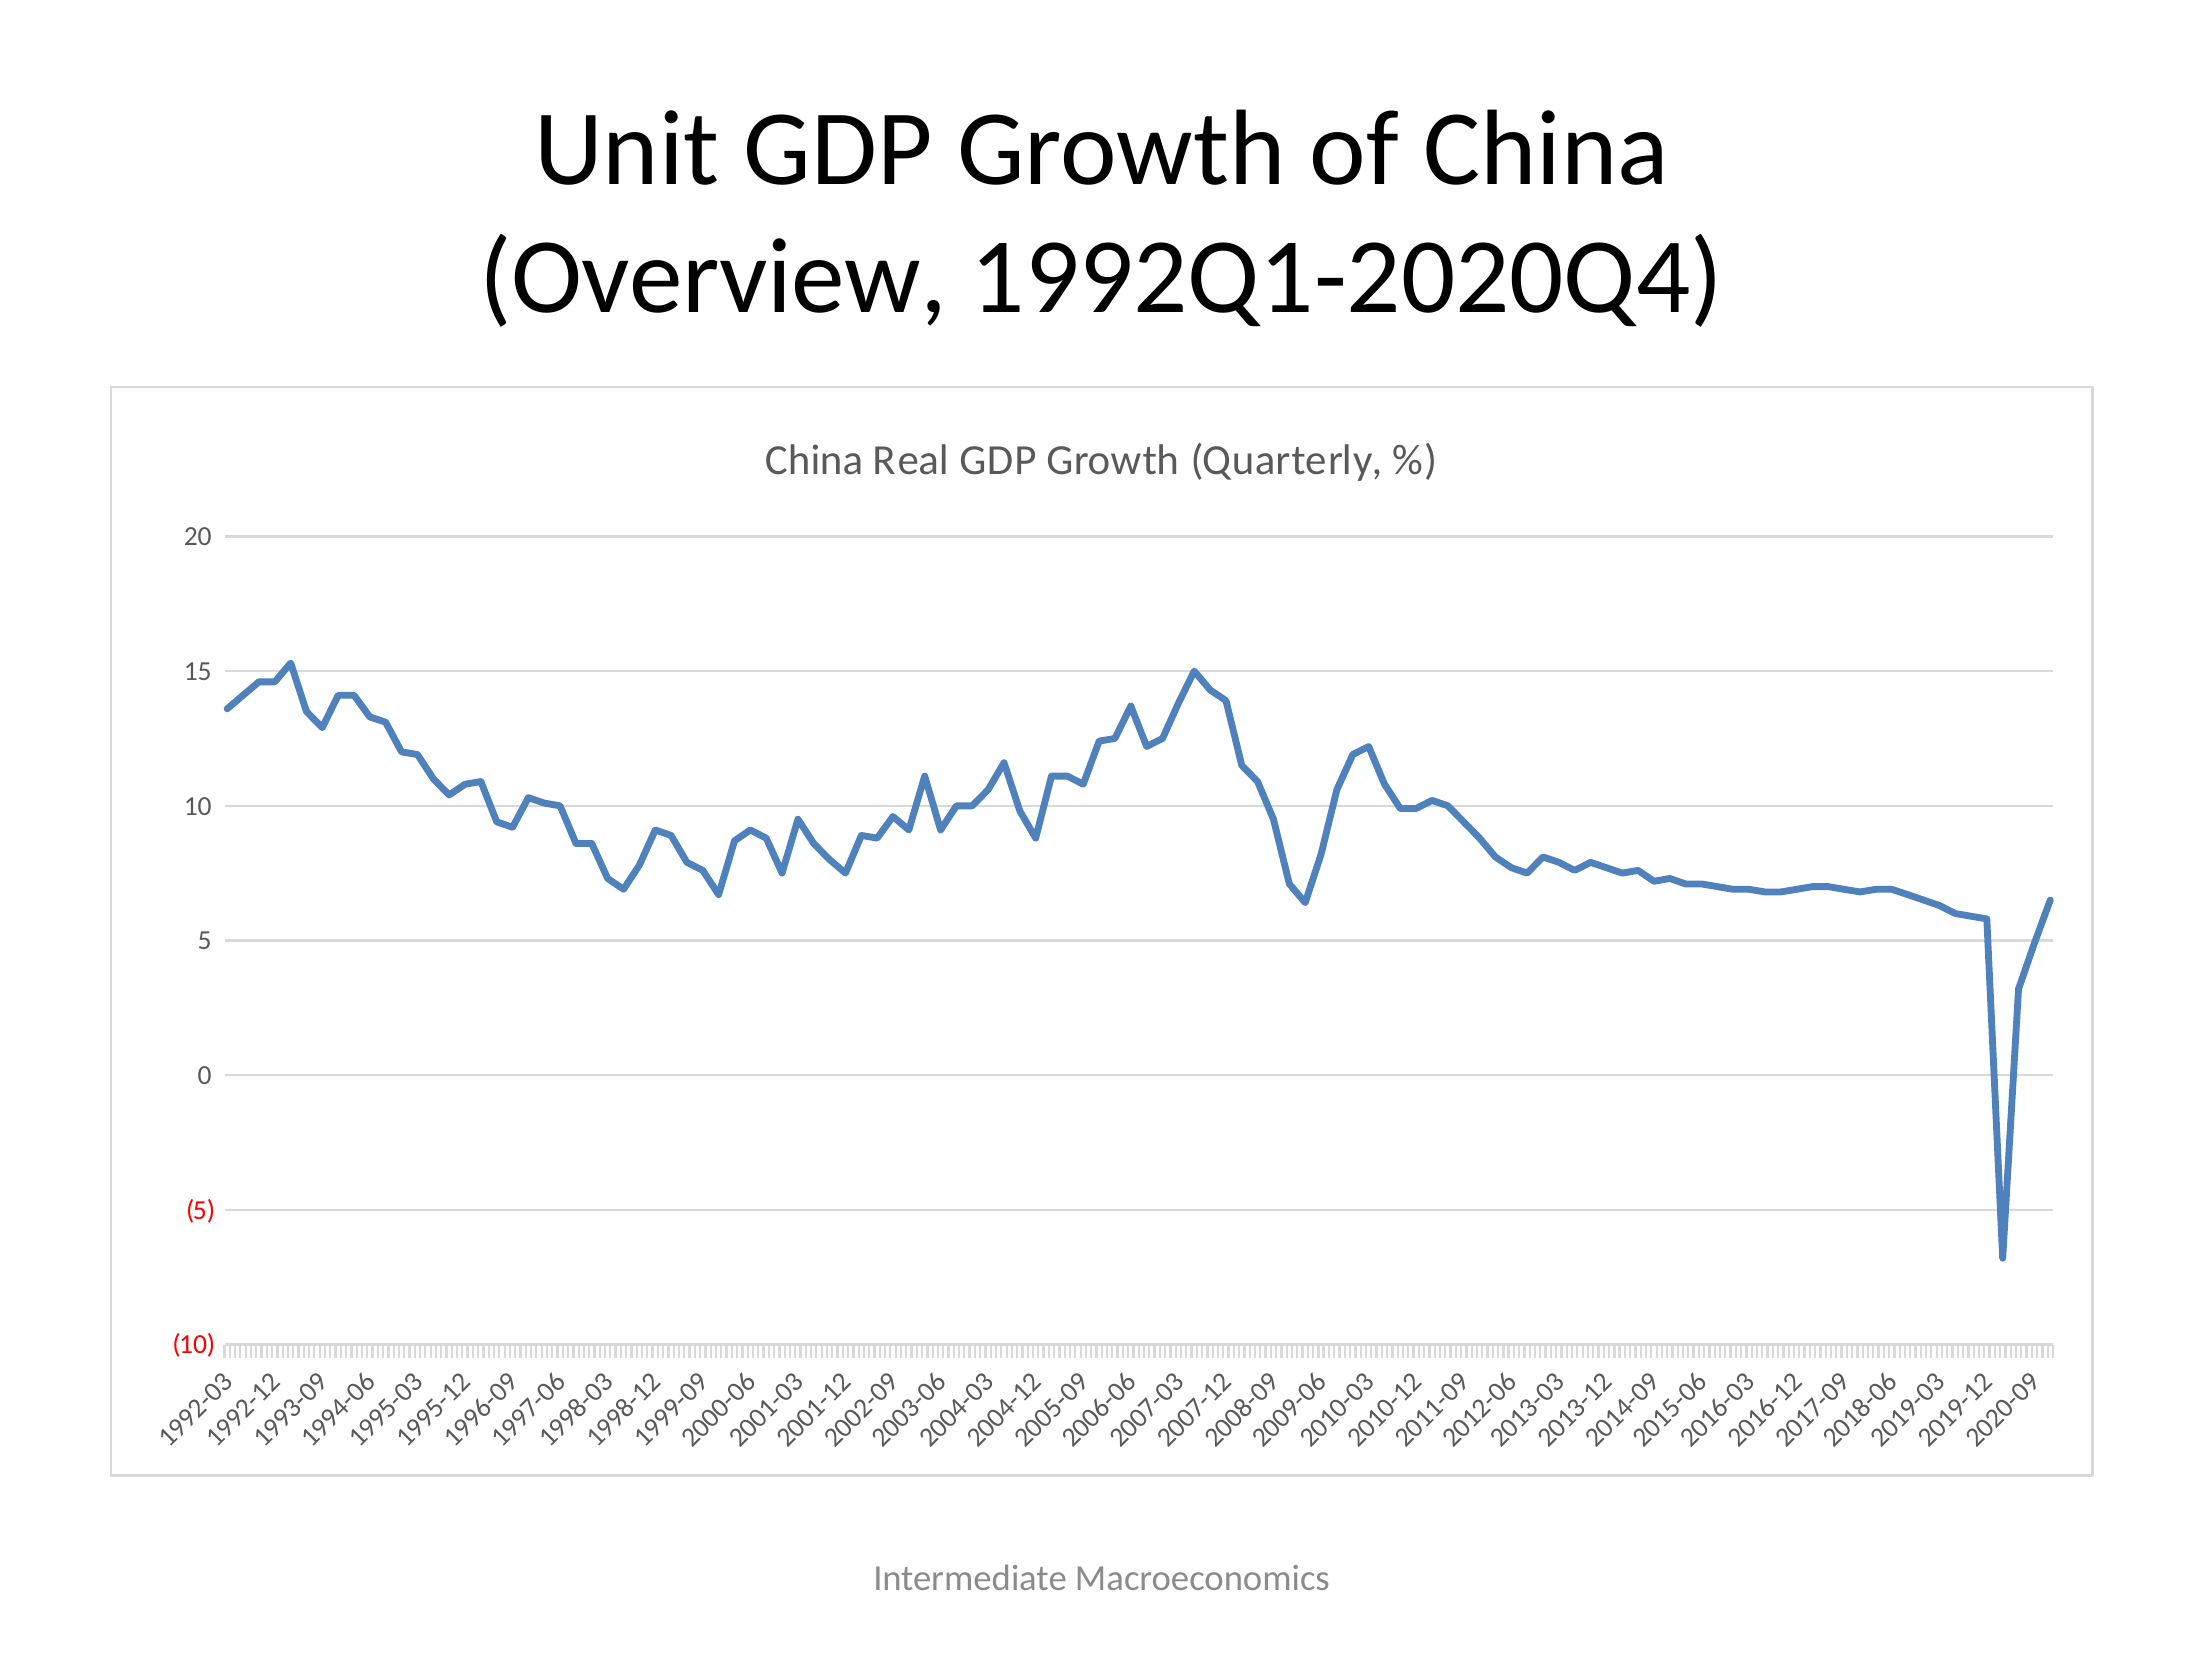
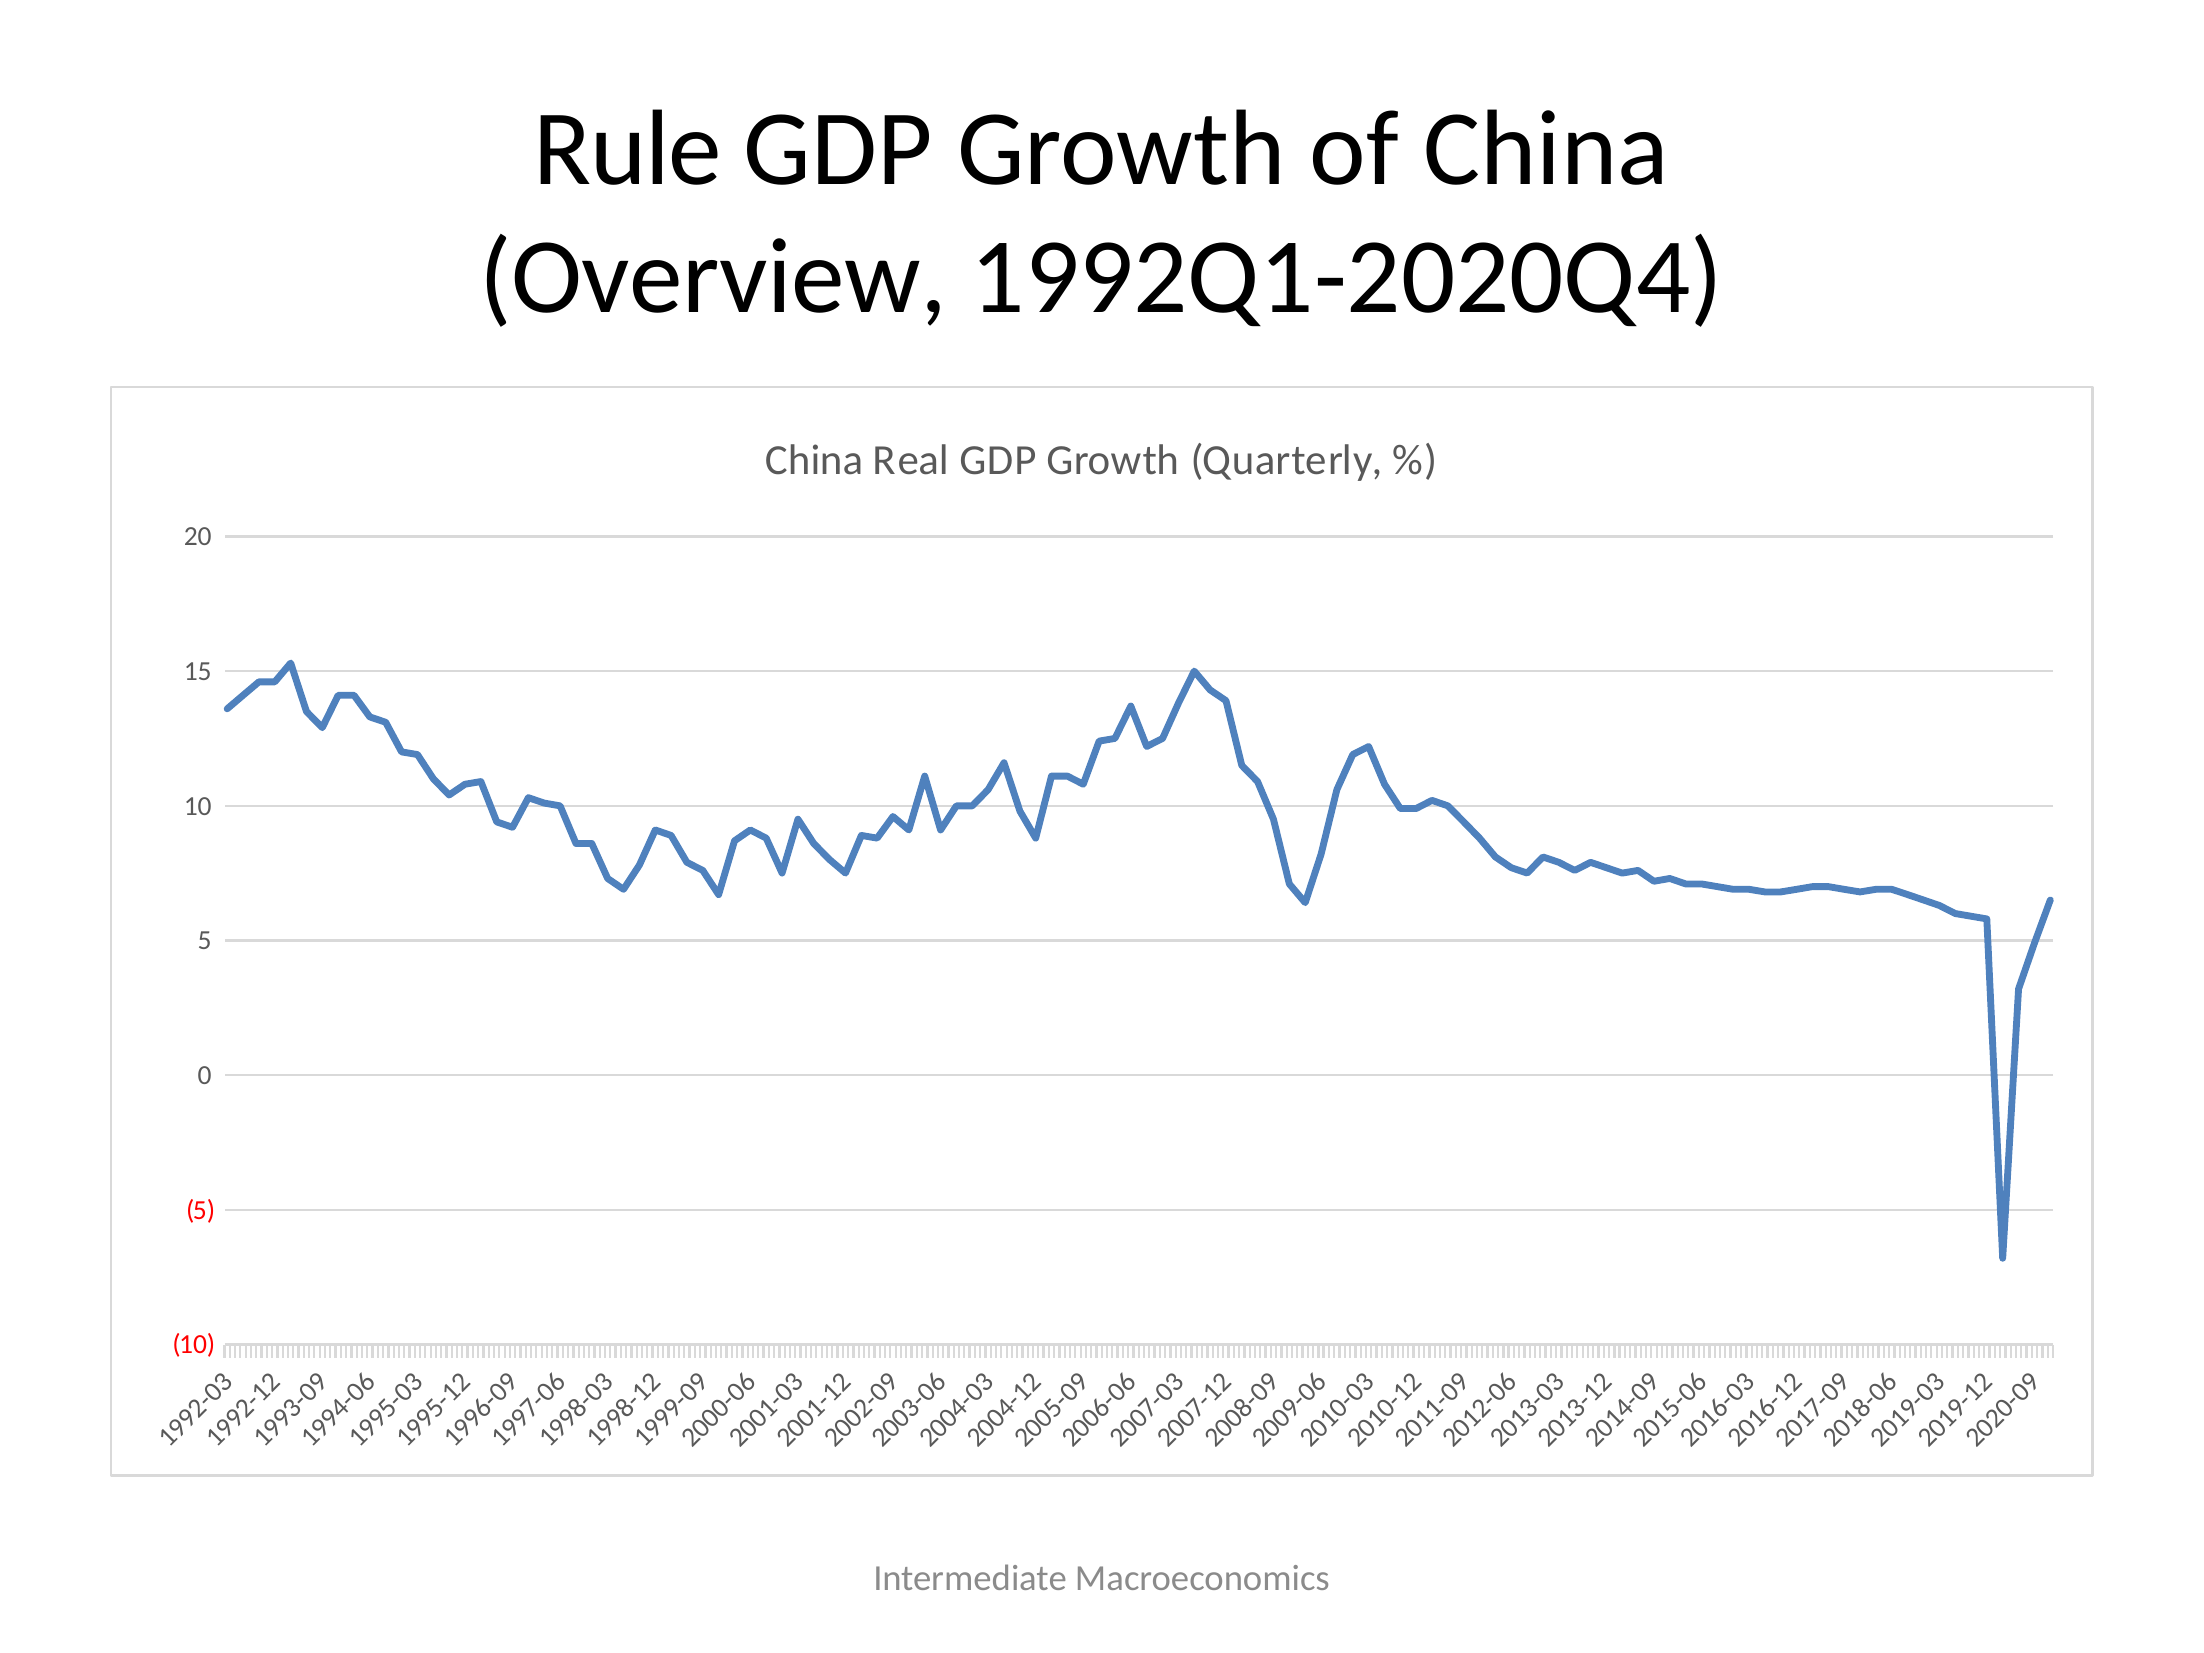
Unit: Unit -> Rule (627, 149)
